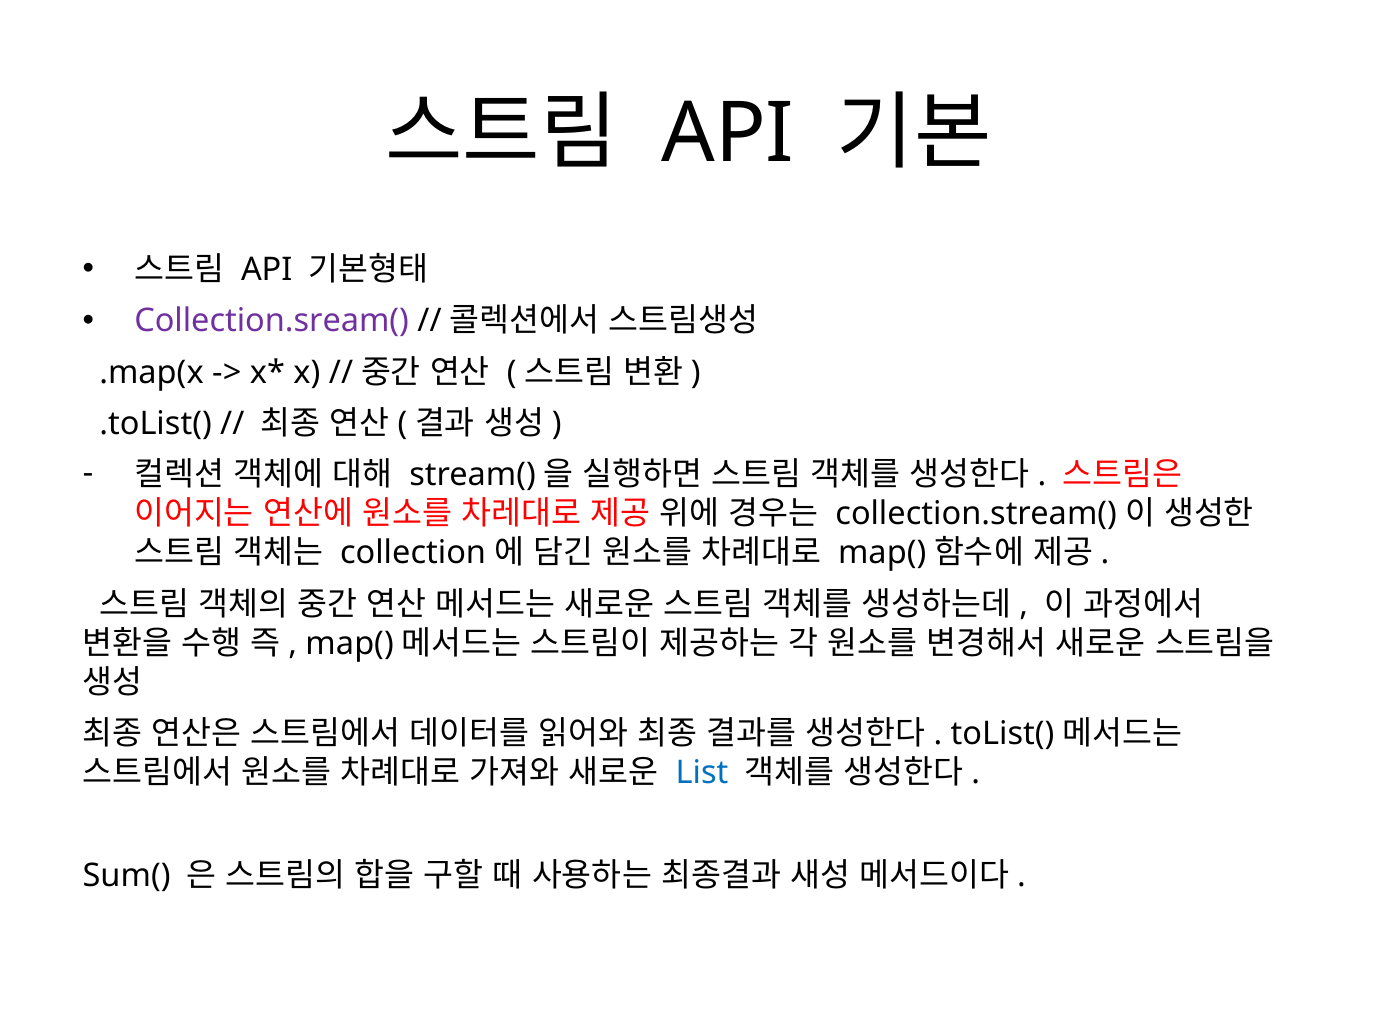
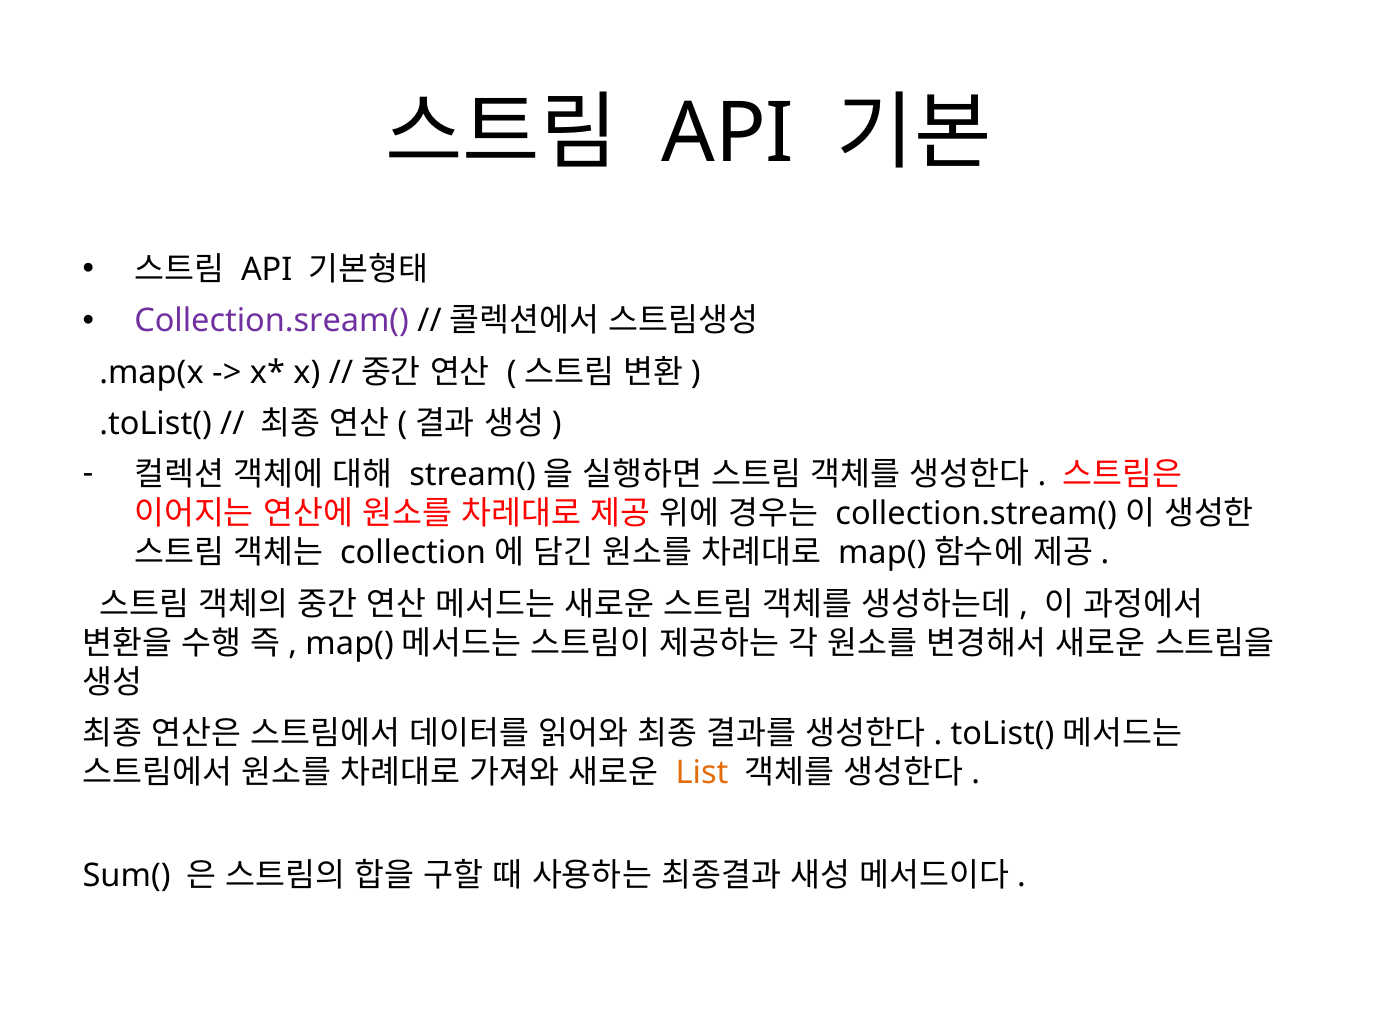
List colour: blue -> orange (702, 773)
